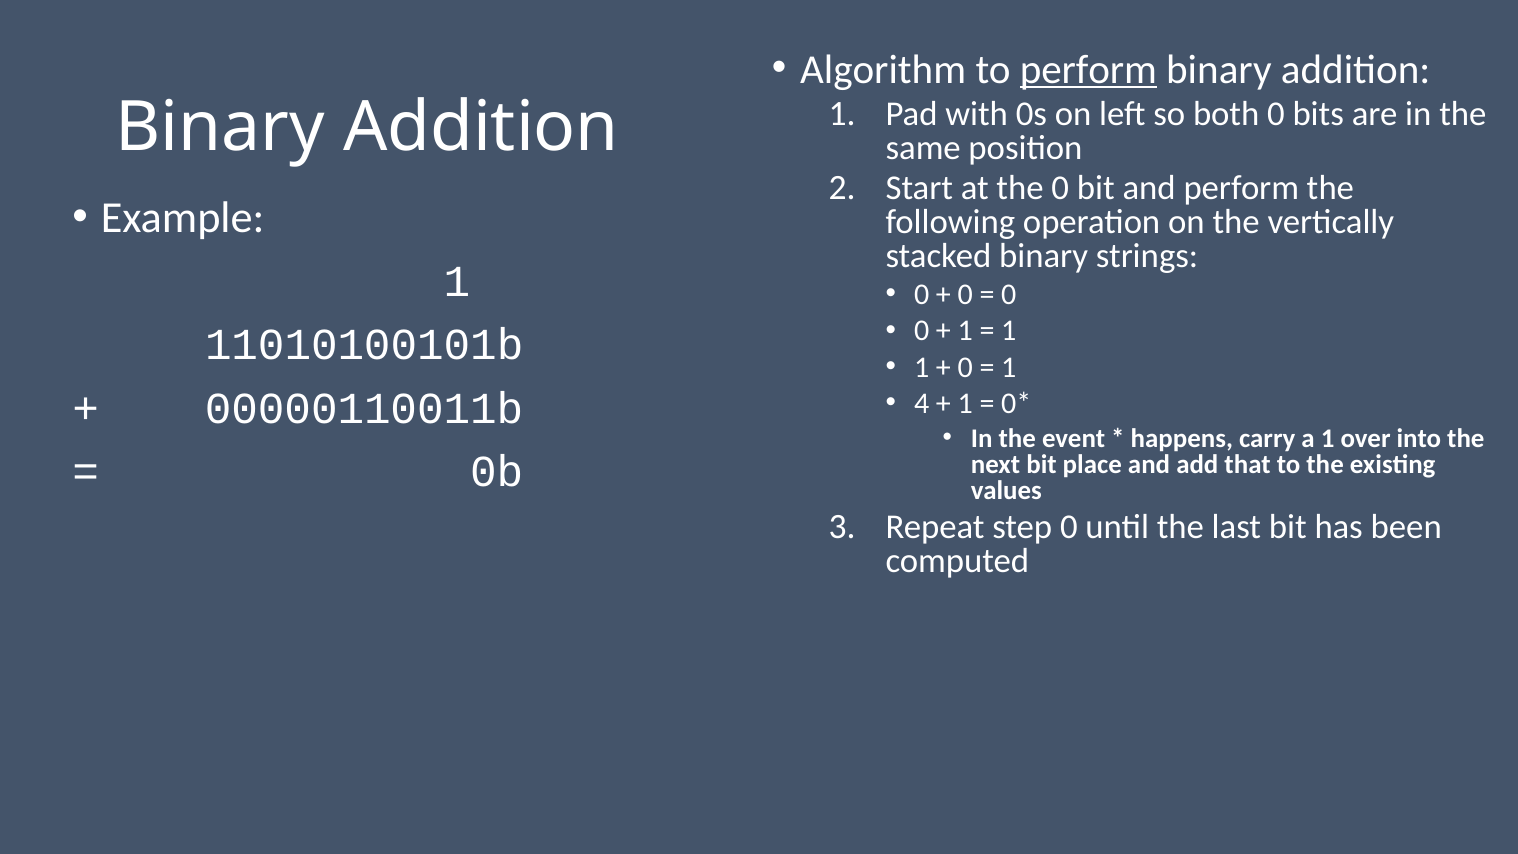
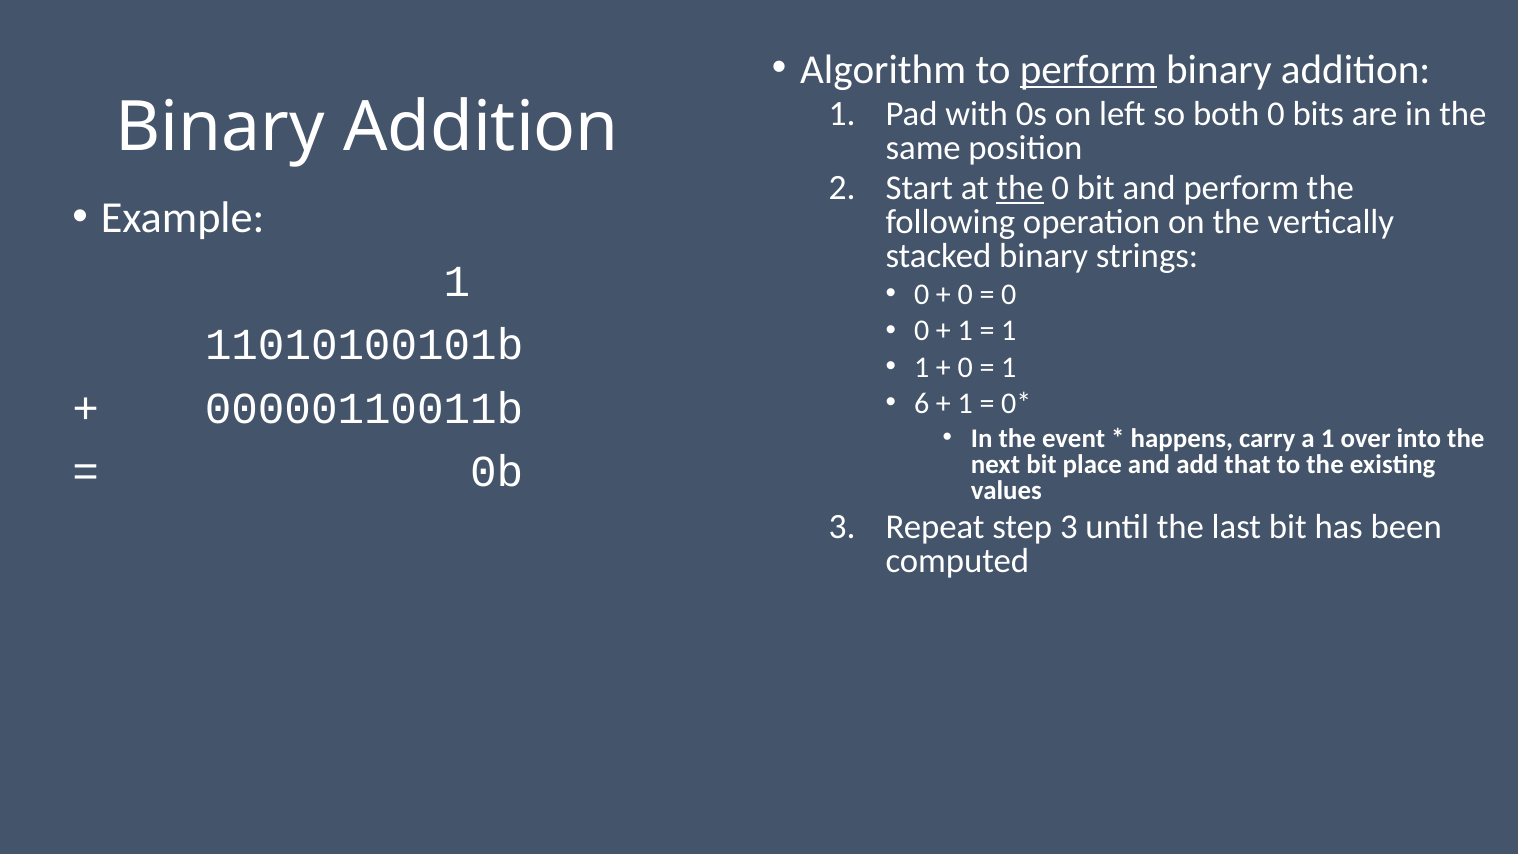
the underline: none -> present (1020, 188)
4: 4 -> 6 (922, 404)
step 0: 0 -> 3 (1069, 527)
